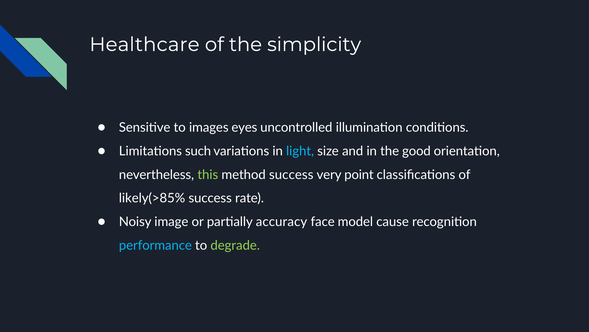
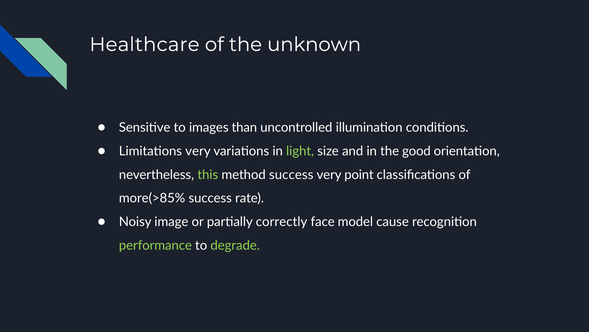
simplicity: simplicity -> unknown (314, 44)
eyes: eyes -> than (244, 127)
Limitations such: such -> very (198, 151)
light colour: light blue -> light green (300, 151)
likely(>85%: likely(>85% -> more(>85% (152, 198)
accuracy: accuracy -> correctly (282, 221)
performance colour: light blue -> light green (155, 245)
